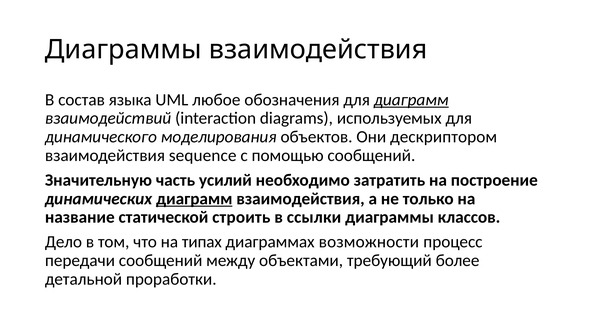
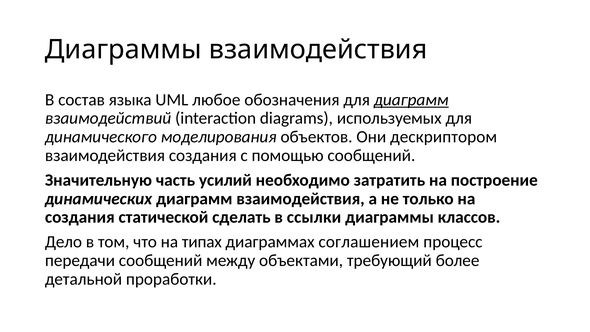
взаимодействия sequence: sequence -> создания (203, 155)
диаграмм underline: present -> none (194, 199)
название: название -> создания (80, 217)
строить: строить -> сделать (241, 217)
возможности: возможности -> соглашением (369, 242)
